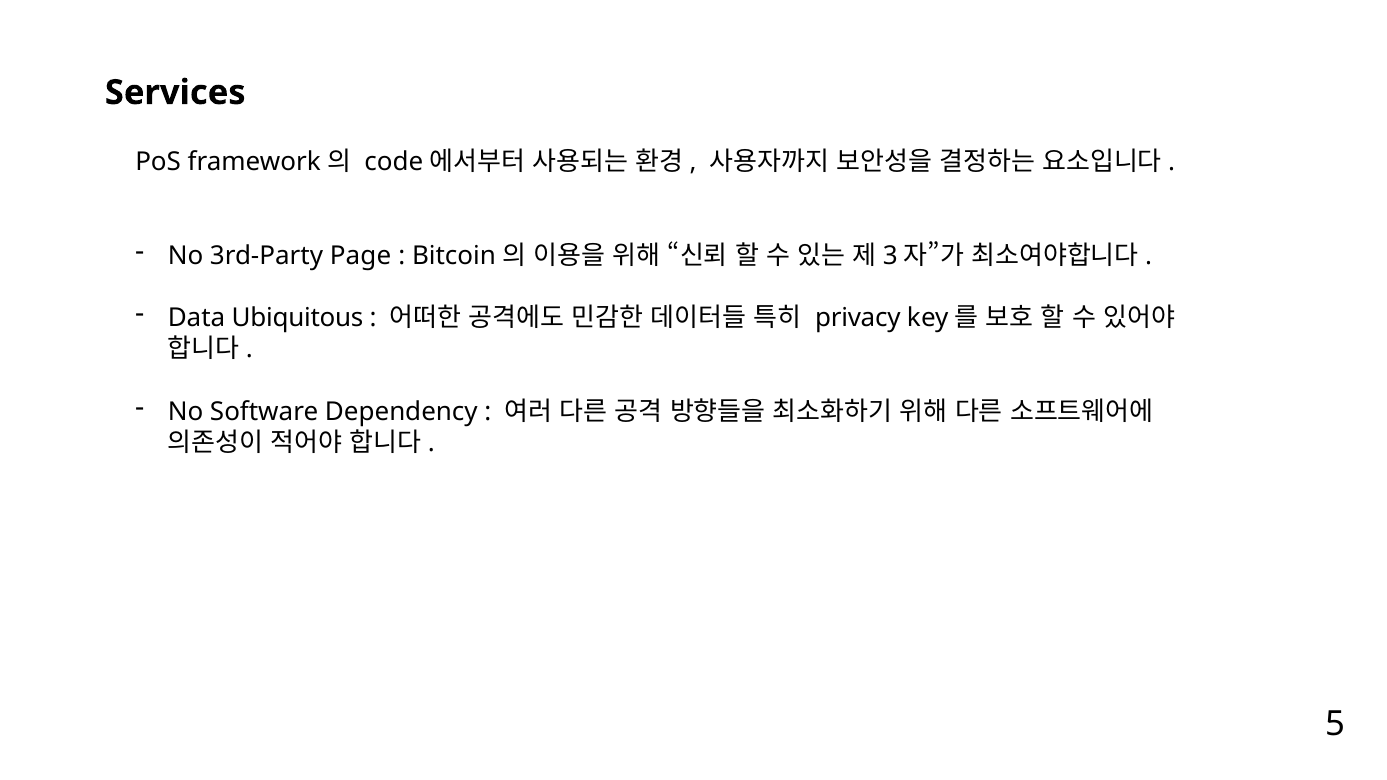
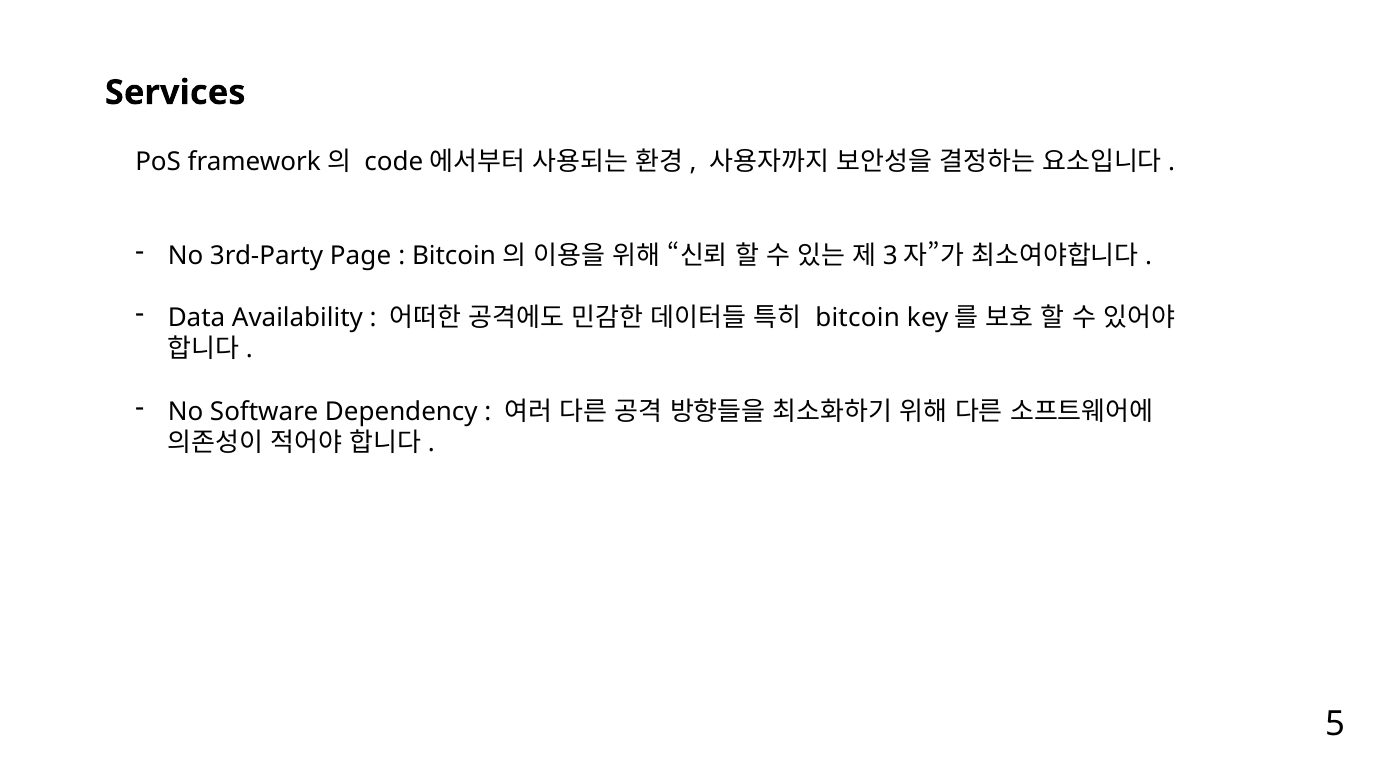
Ubiquitous: Ubiquitous -> Availability (297, 318)
privacy: privacy -> bitcoin (858, 318)
